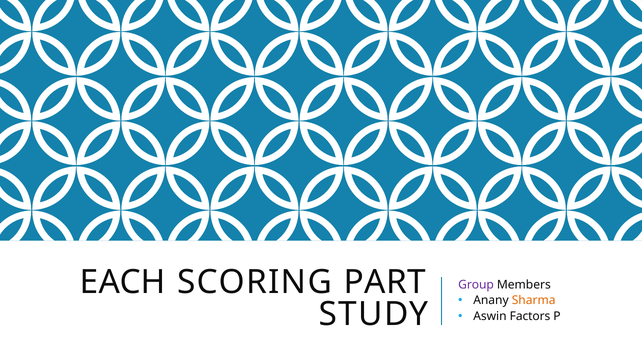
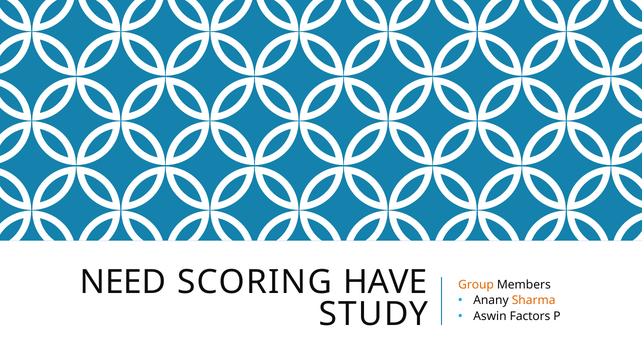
EACH: EACH -> NEED (123, 282)
PART: PART -> HAVE (385, 282)
Group colour: purple -> orange (476, 285)
